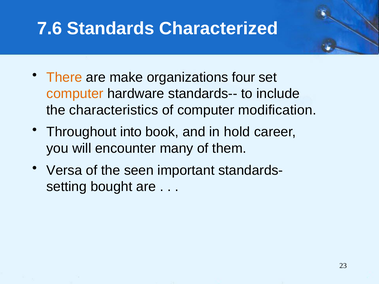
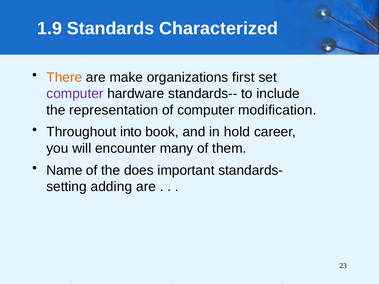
7.6: 7.6 -> 1.9 (50, 28)
four: four -> first (243, 77)
computer colour: orange -> purple (75, 94)
characteristics: characteristics -> representation (114, 110)
Versa: Versa -> Name (64, 170)
seen: seen -> does (139, 170)
bought: bought -> adding (111, 187)
